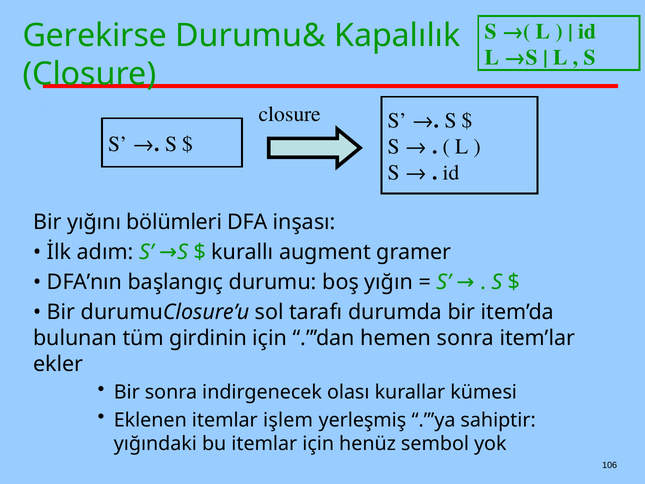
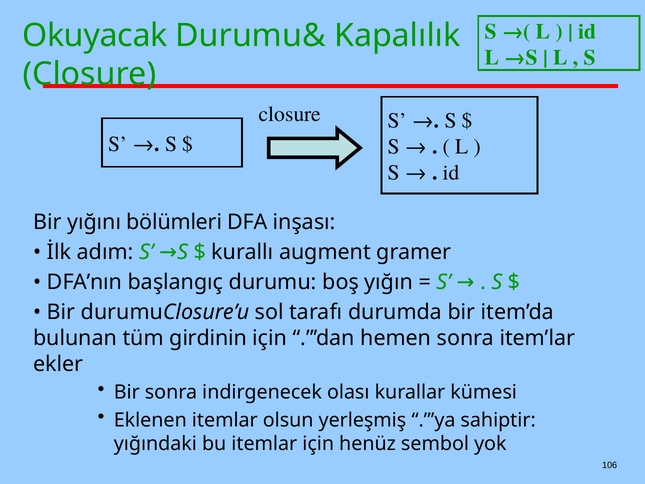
Gerekirse: Gerekirse -> Okuyacak (95, 36)
işlem: işlem -> olsun (288, 420)
